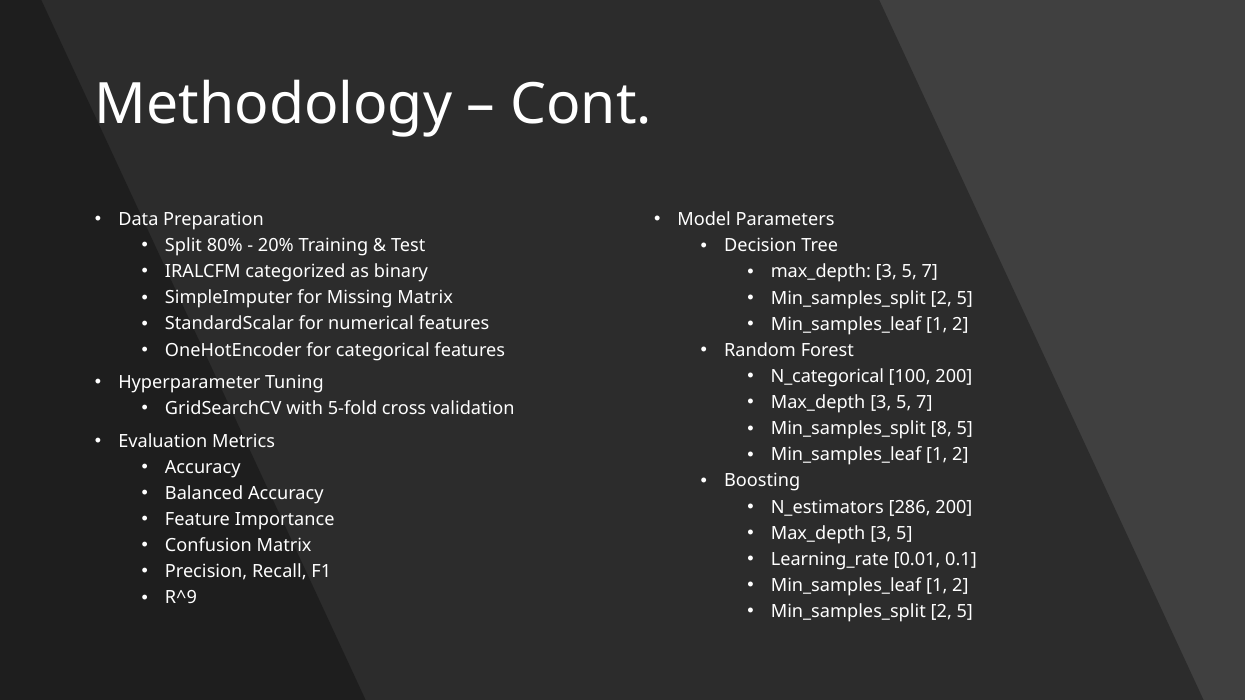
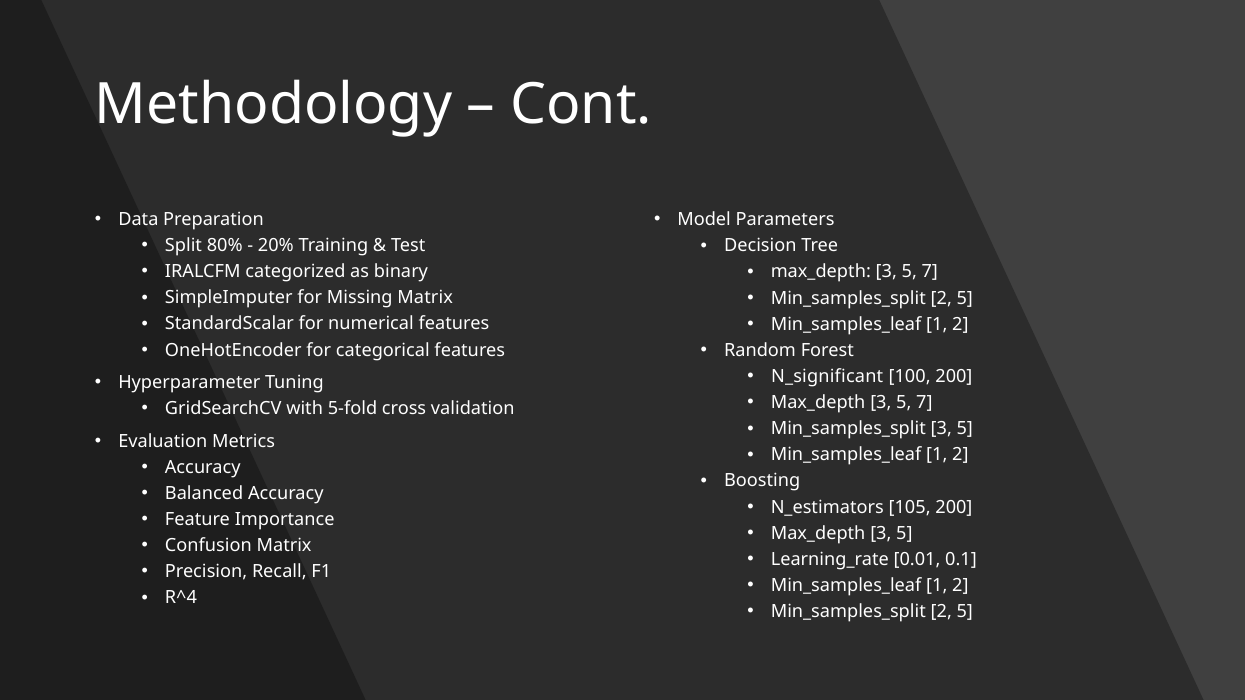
N_categorical: N_categorical -> N_significant (827, 377)
Min_samples_split 8: 8 -> 3 (941, 429)
286: 286 -> 105 (910, 507)
R^9: R^9 -> R^4 (181, 598)
